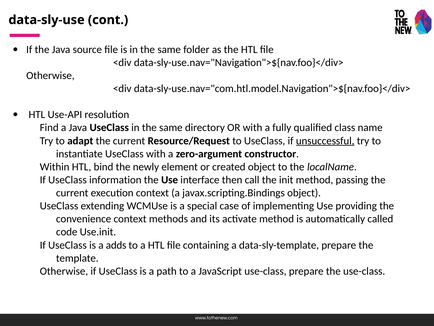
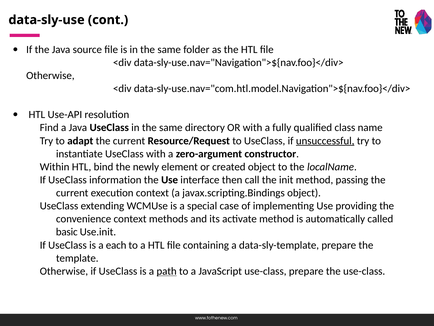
code: code -> basic (67, 232)
adds: adds -> each (116, 245)
path underline: none -> present (167, 271)
